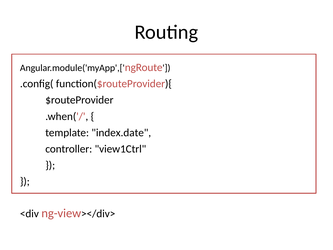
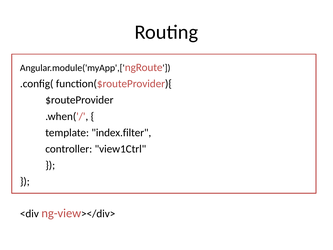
index.date: index.date -> index.filter (121, 133)
